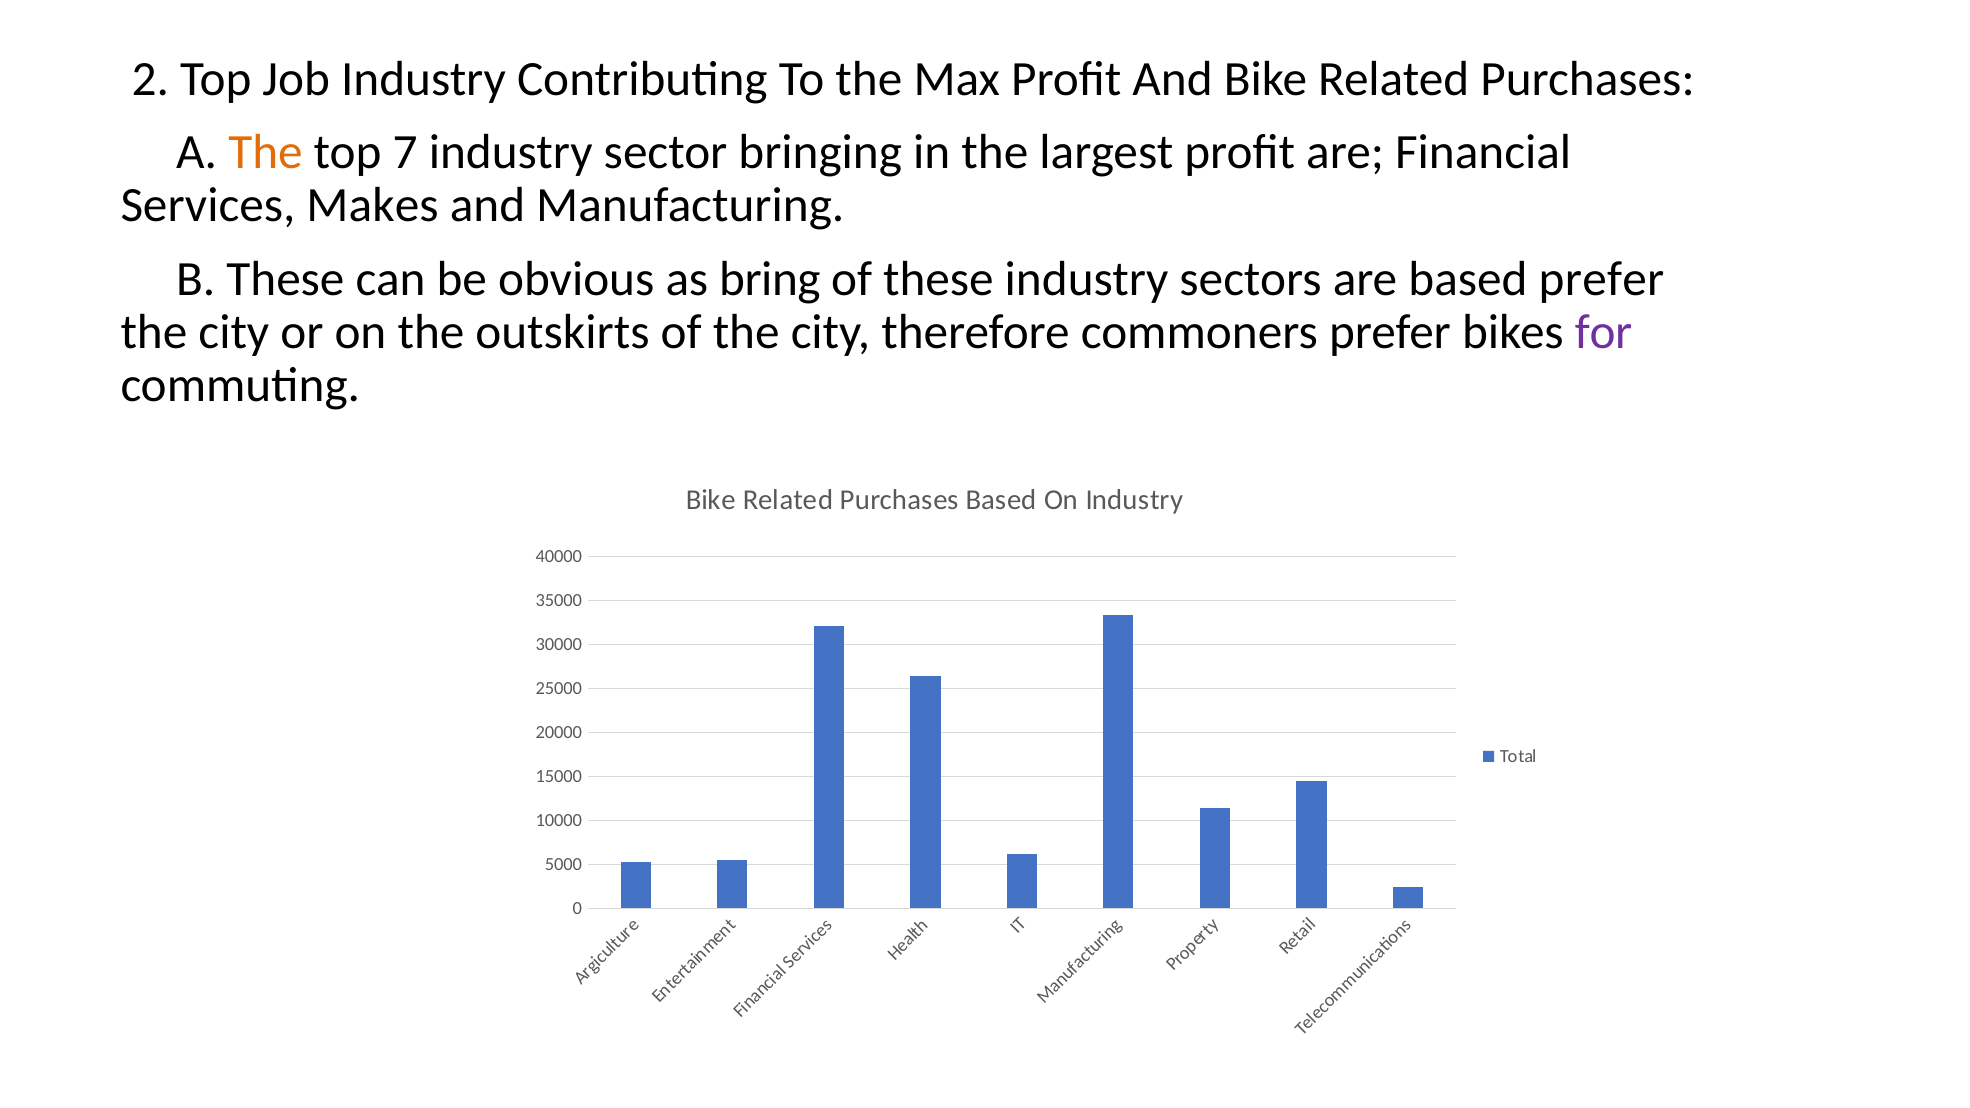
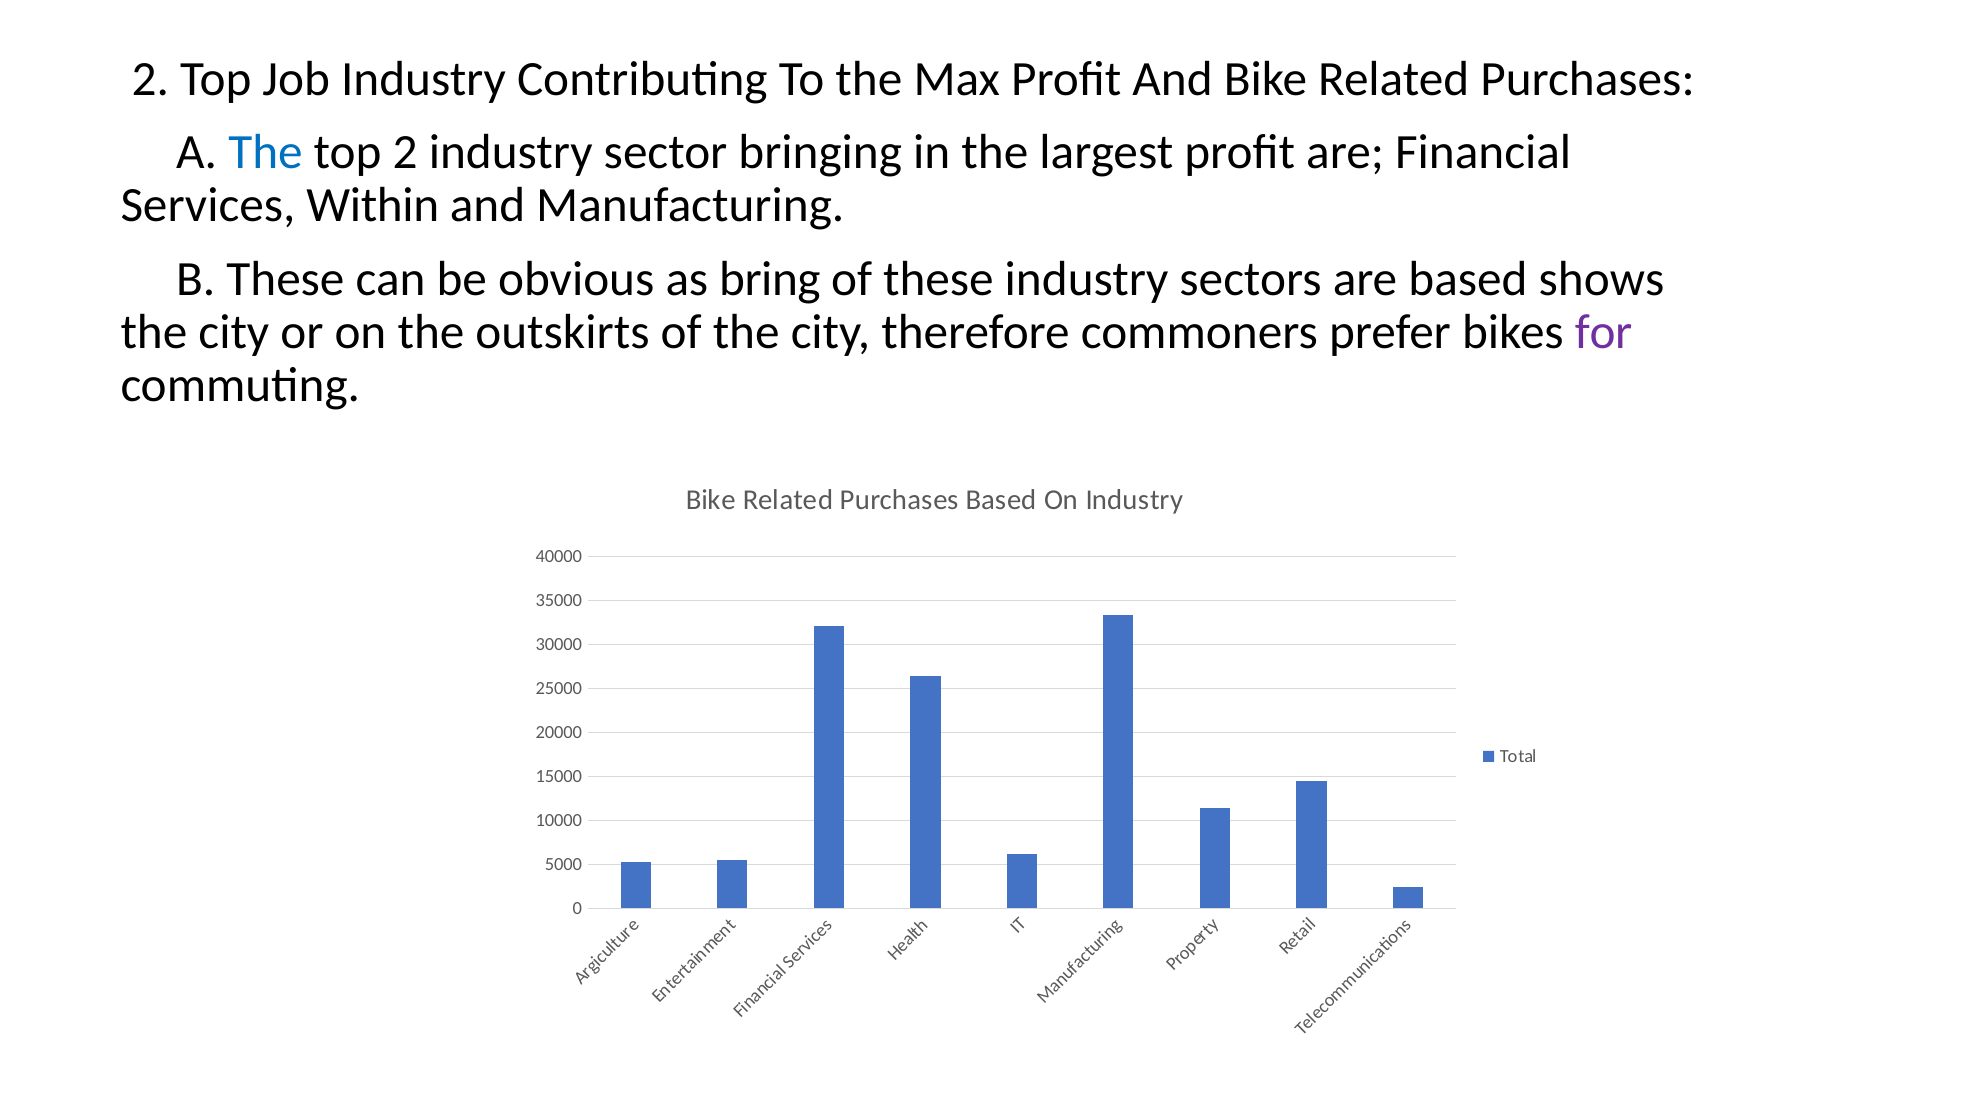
The colour: orange -> blue (265, 152)
top 7: 7 -> 2 (405, 152)
Makes: Makes -> Within (373, 206)
based prefer: prefer -> shows (1602, 279)
